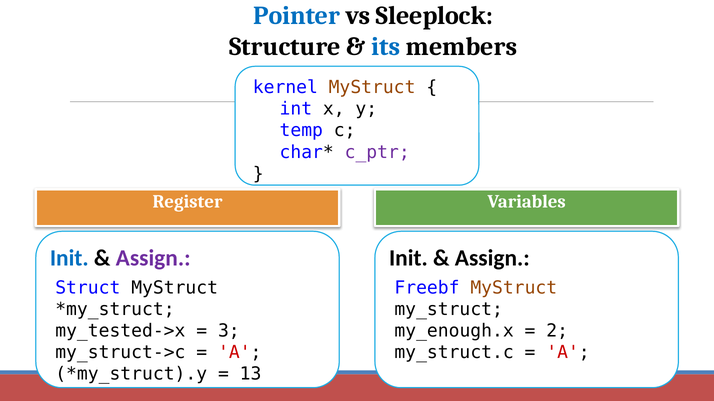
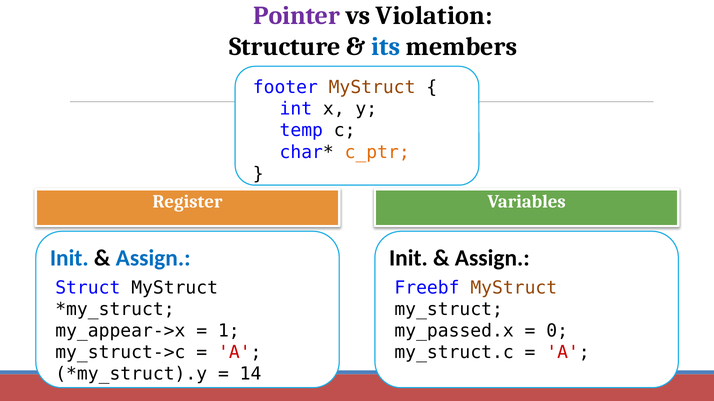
Pointer colour: blue -> purple (297, 16)
Sleeplock: Sleeplock -> Violation (434, 16)
kernel: kernel -> footer (285, 87)
c_ptr colour: purple -> orange (377, 152)
Assign colour: purple -> blue (153, 258)
my_tested->x: my_tested->x -> my_appear->x (120, 331)
3: 3 -> 1 (229, 331)
my_enough.x: my_enough.x -> my_passed.x (454, 331)
2: 2 -> 0 (557, 331)
13: 13 -> 14 (251, 374)
